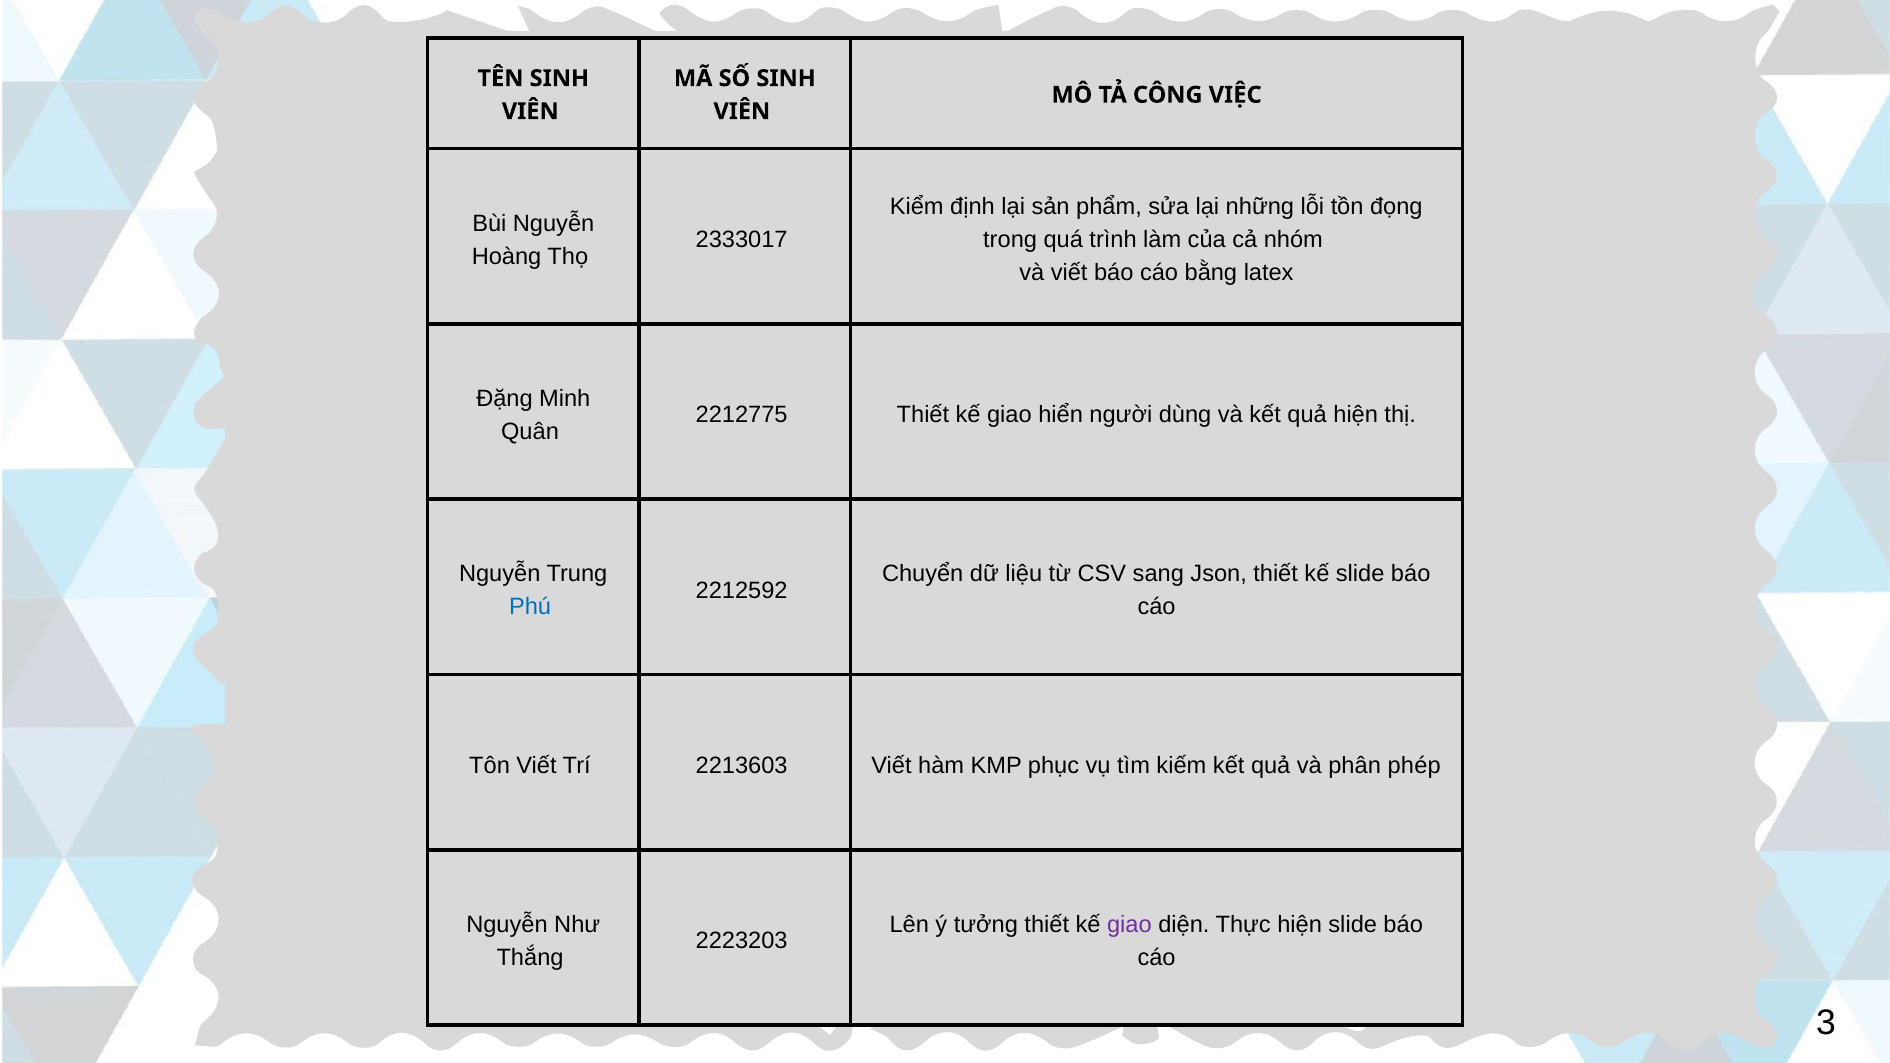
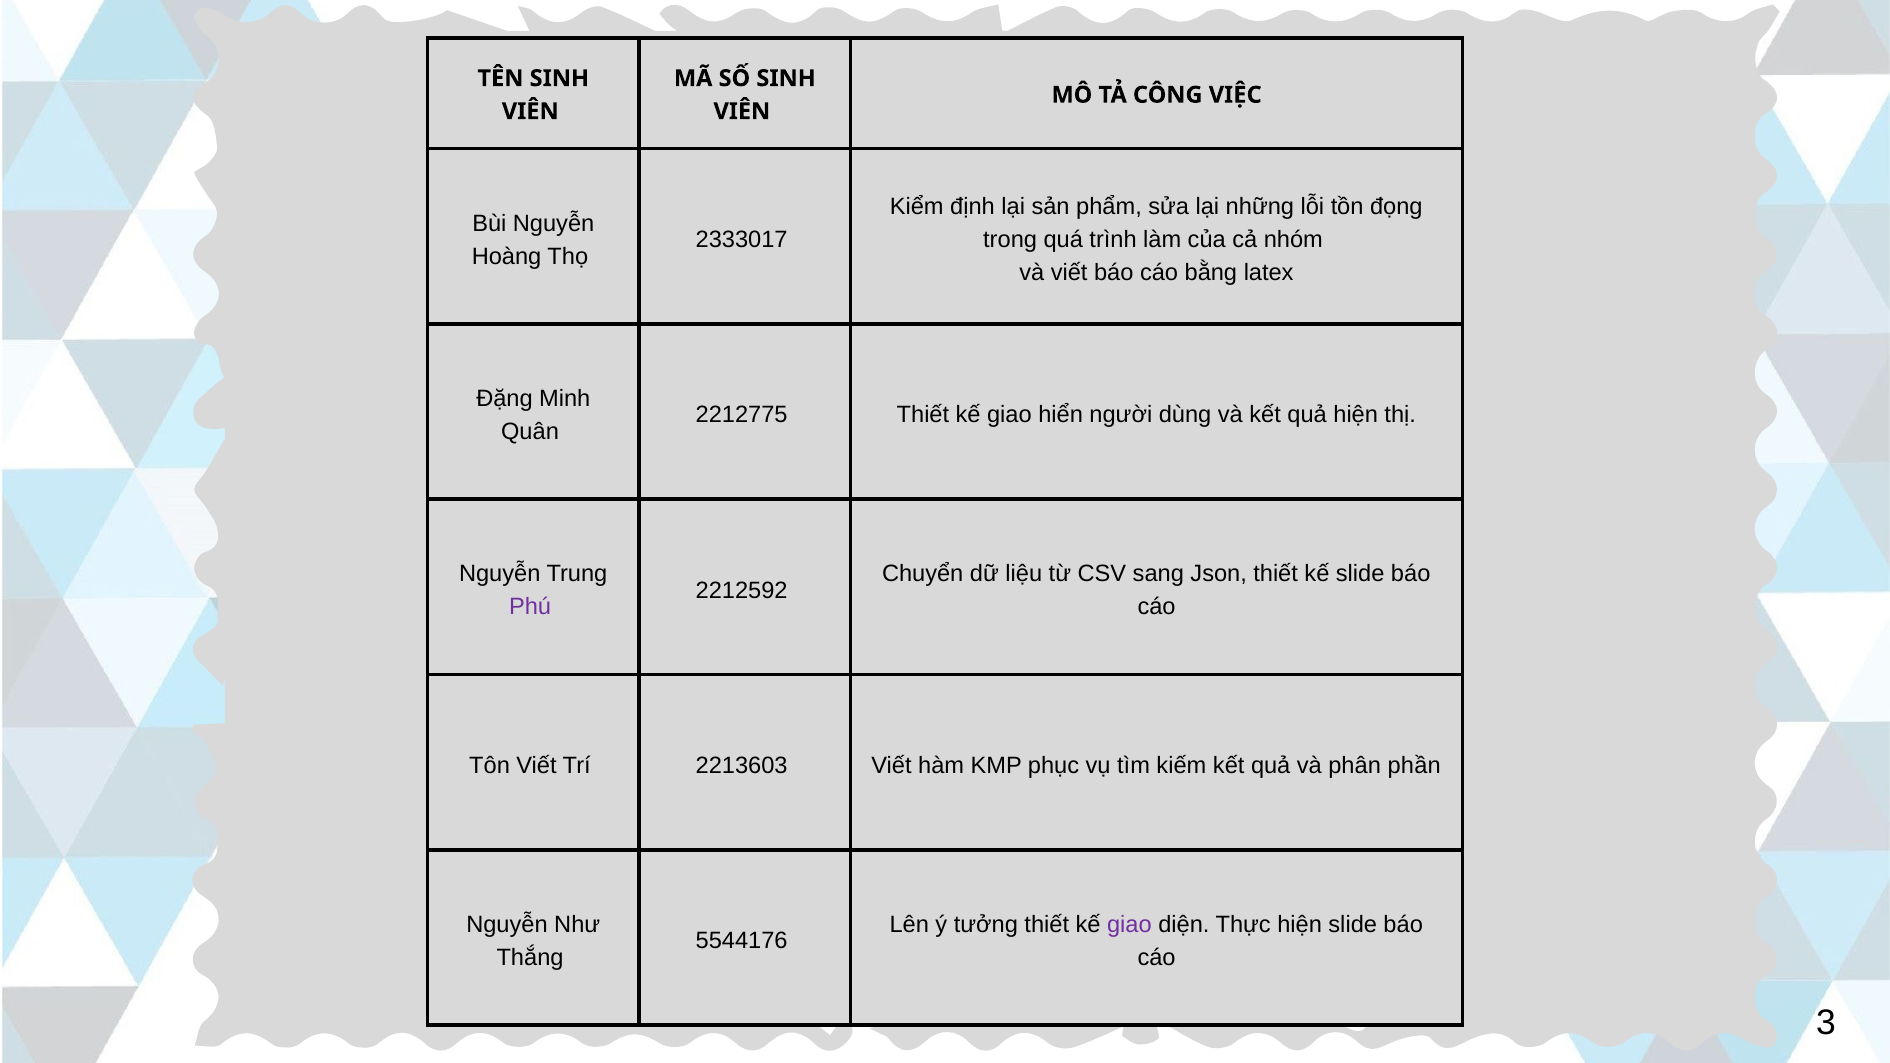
Phú colour: blue -> purple (530, 607)
phép: phép -> phần (1414, 766)
2223203: 2223203 -> 5544176 (742, 941)
